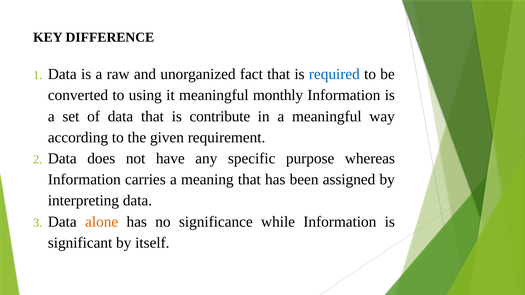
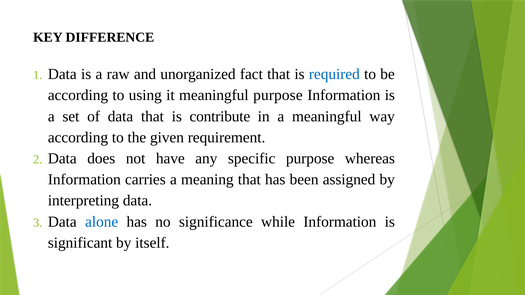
converted: converted -> according (78, 95)
meaningful monthly: monthly -> purpose (278, 95)
alone colour: orange -> blue (102, 222)
